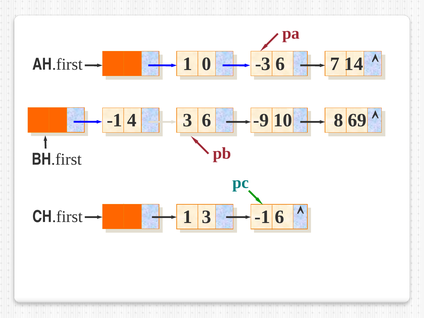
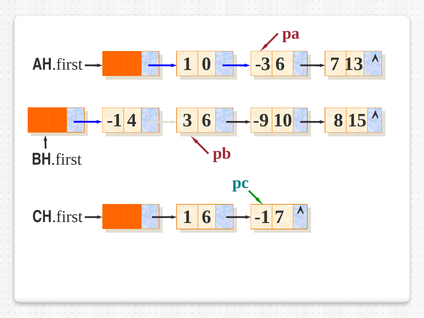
14: 14 -> 13 (354, 64)
69: 69 -> 15 (357, 120)
1 3: 3 -> 6 (207, 217)
-1 6: 6 -> 7 (280, 217)
